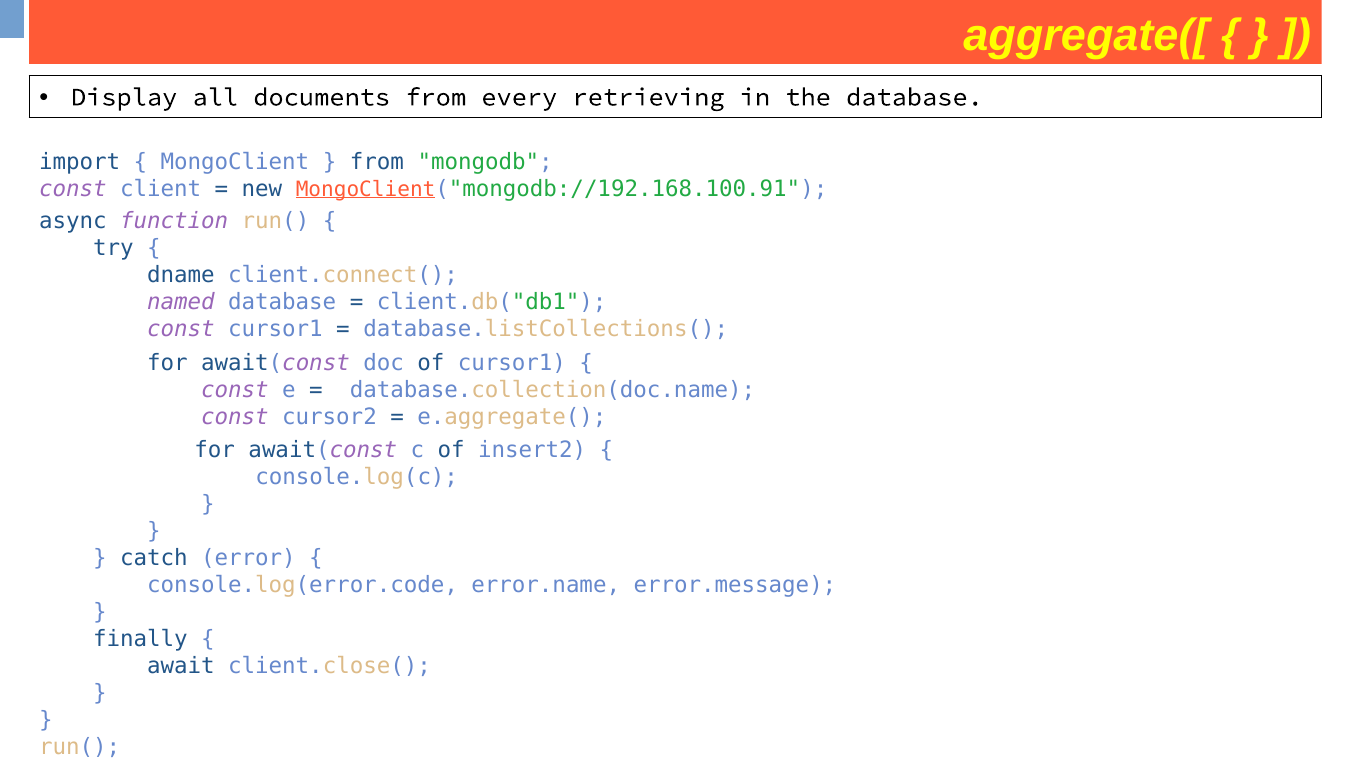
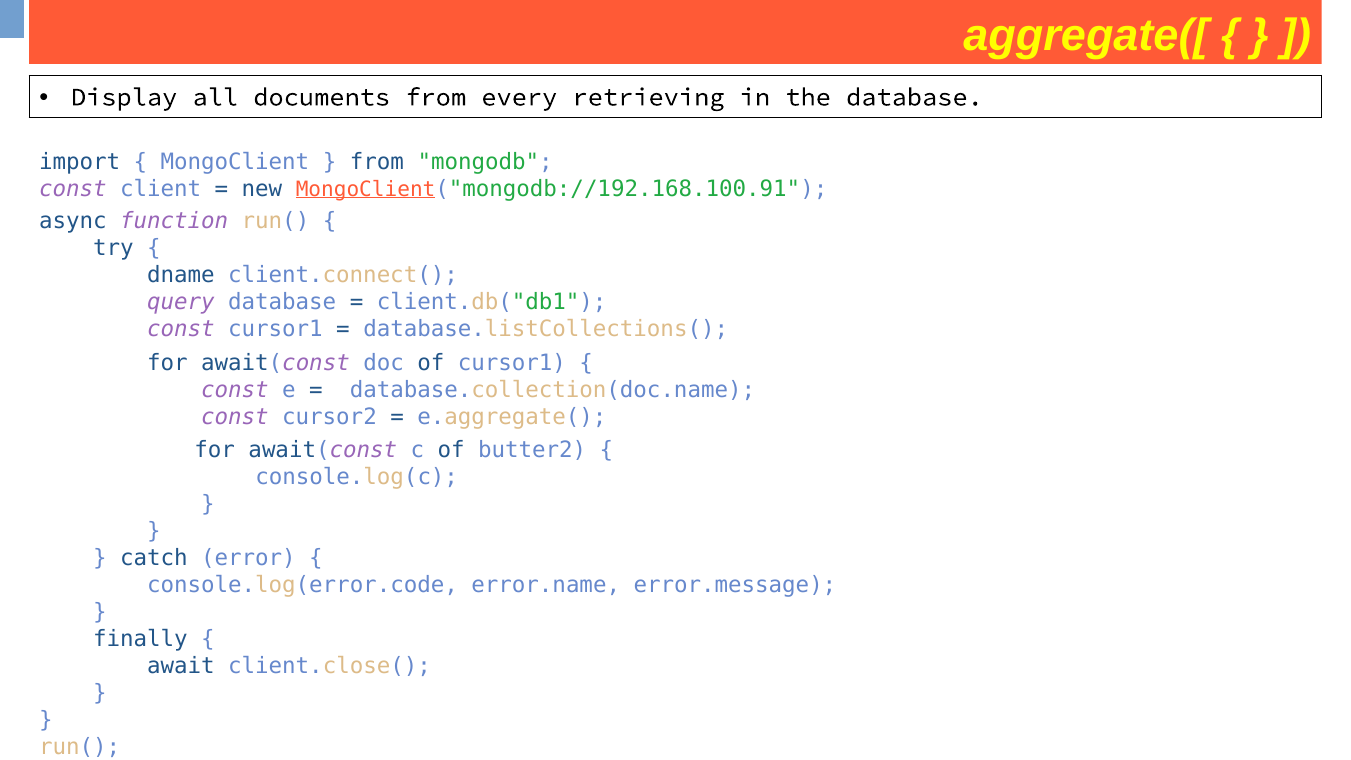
named: named -> query (181, 302)
insert2: insert2 -> butter2 (532, 450)
